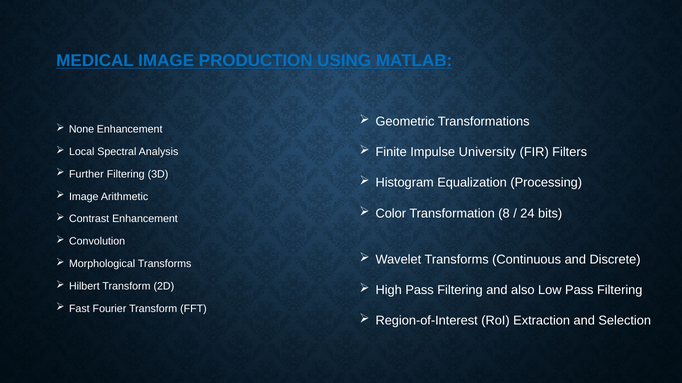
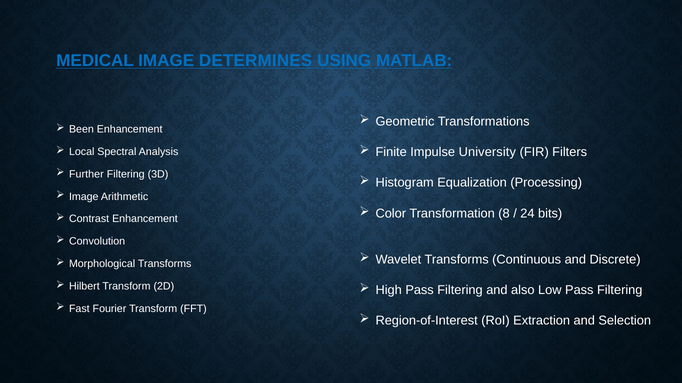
PRODUCTION: PRODUCTION -> DETERMINES (256, 61)
None: None -> Been (81, 129)
